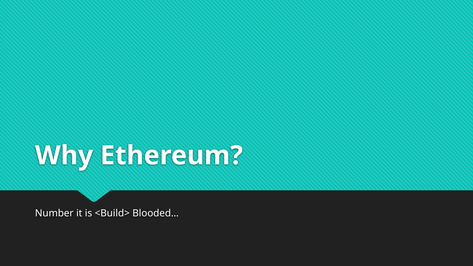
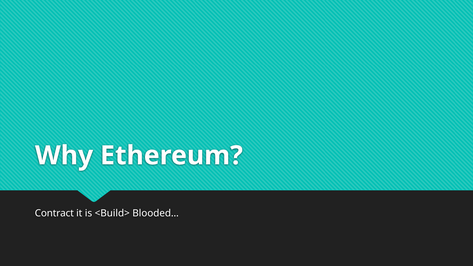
Number: Number -> Contract (54, 213)
